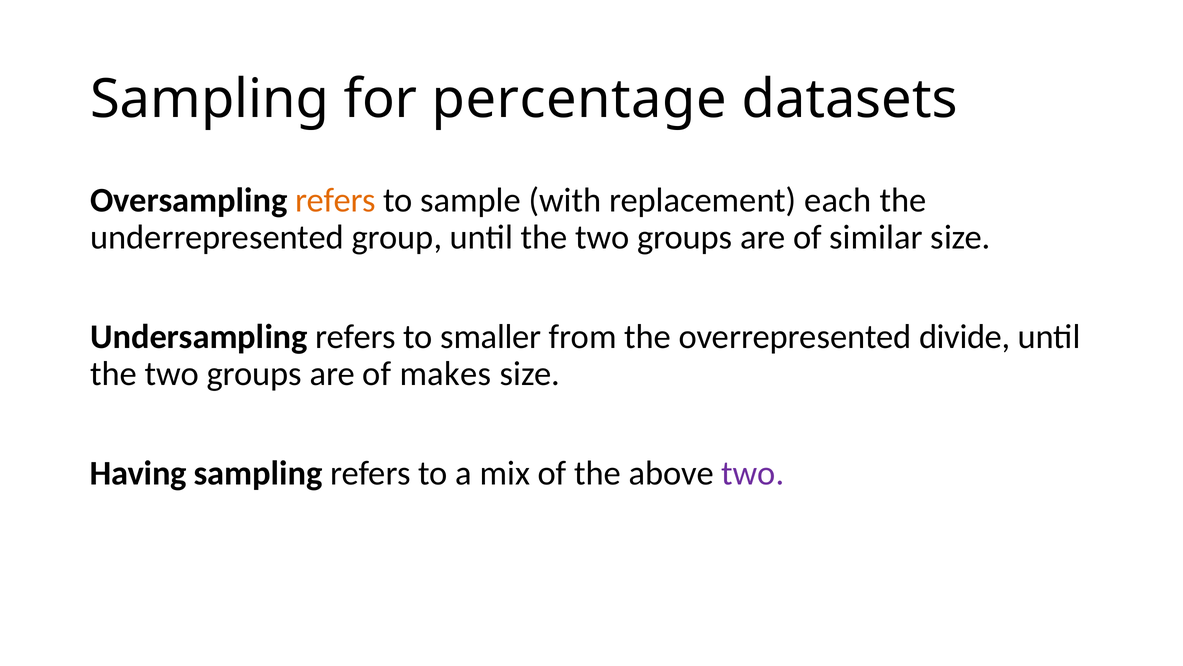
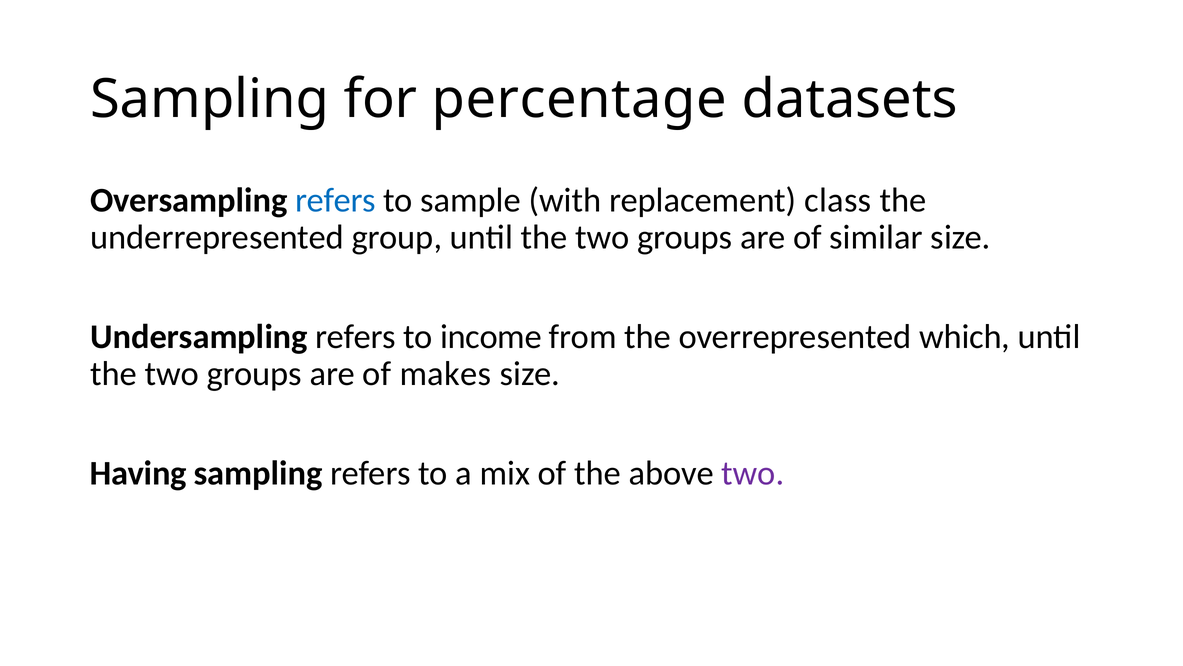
refers colour: orange -> blue (336, 200)
each: each -> class (838, 200)
smaller: smaller -> income (491, 336)
divide: divide -> which (965, 336)
